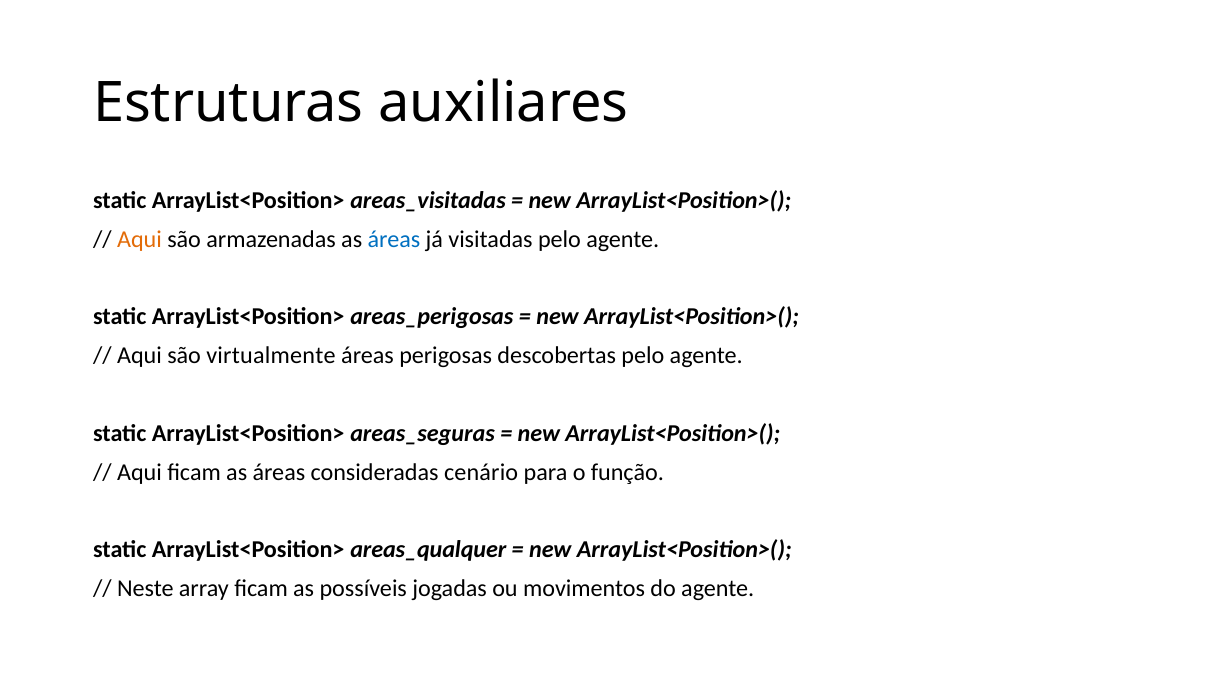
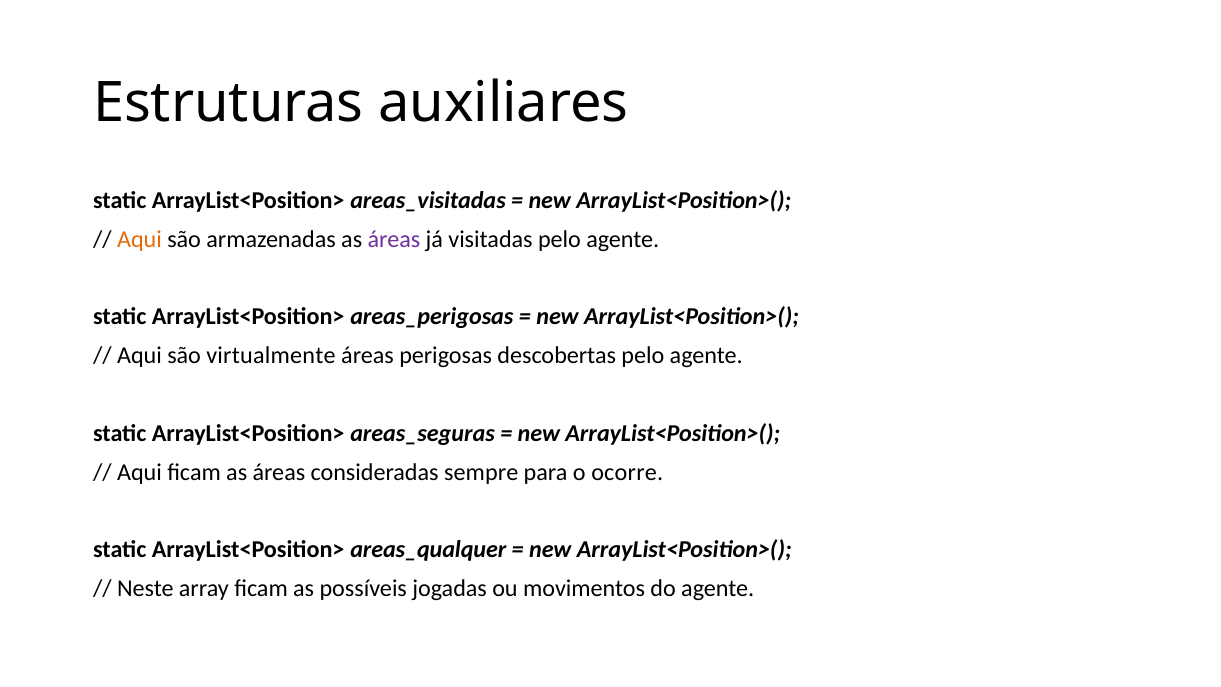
áreas colour: blue -> purple (394, 239)
cenário: cenário -> sempre (481, 472)
função: função -> ocorre (627, 472)
